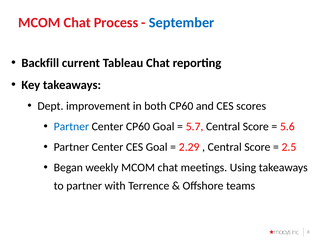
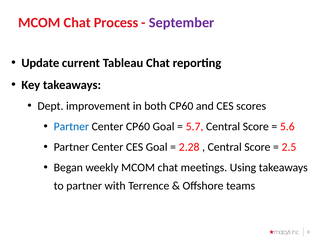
September colour: blue -> purple (182, 23)
Backfill: Backfill -> Update (40, 63)
2.29: 2.29 -> 2.28 (189, 147)
